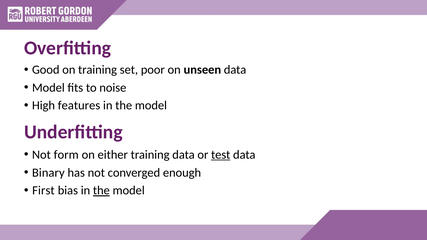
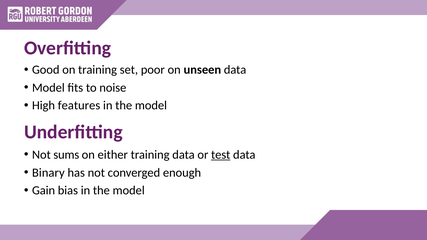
form: form -> sums (66, 155)
First: First -> Gain (44, 191)
the underline: present -> none (101, 191)
